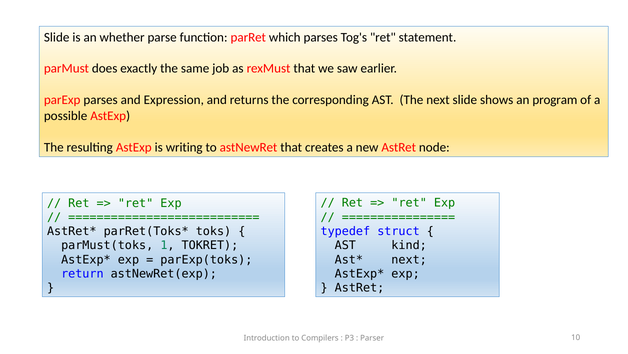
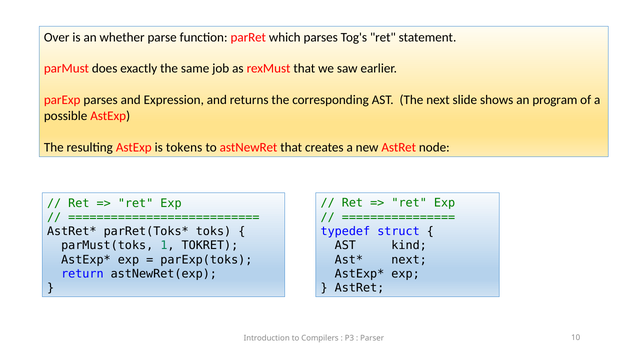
Slide: Slide -> Over (57, 37)
writing: writing -> tokens (184, 147)
